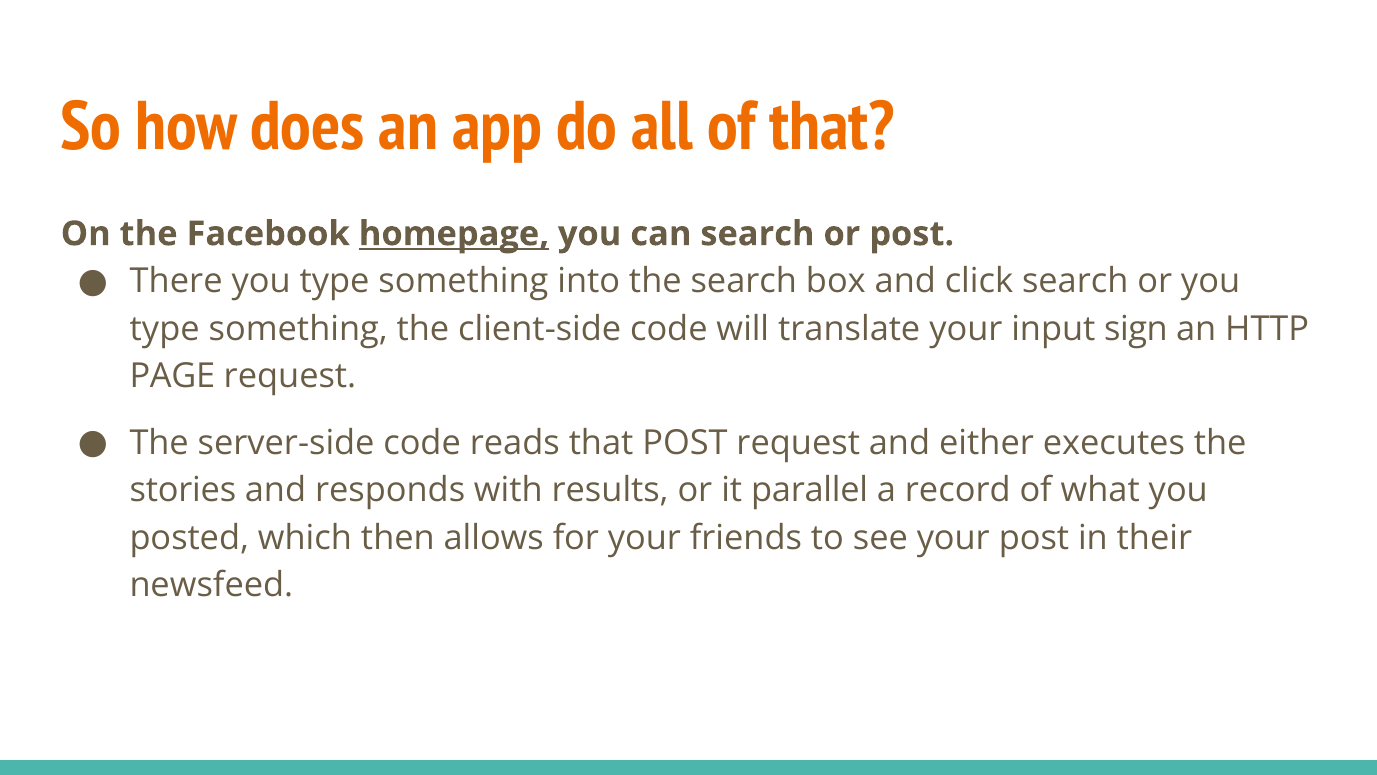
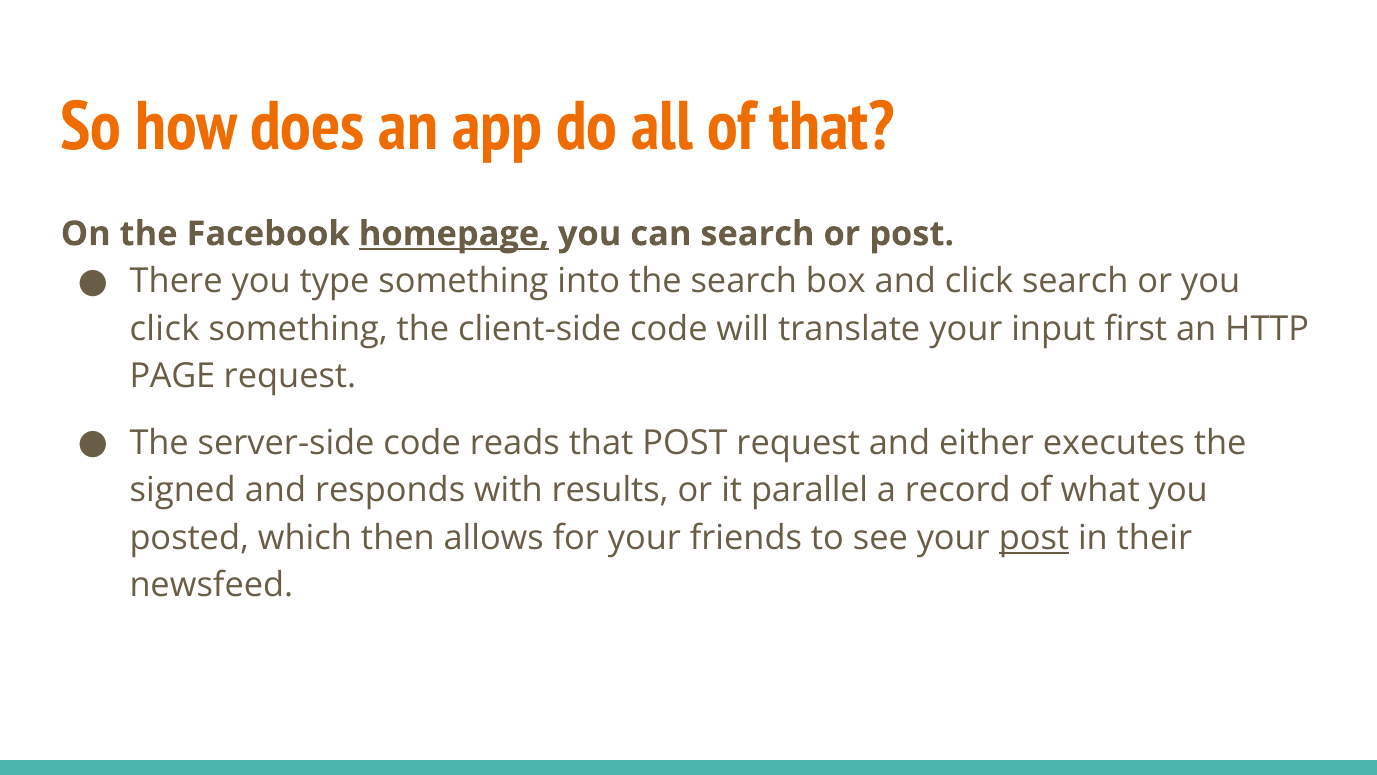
type: type -> click (165, 329)
sign: sign -> first (1136, 329)
stories: stories -> signed (183, 490)
post underline: none -> present (1034, 538)
